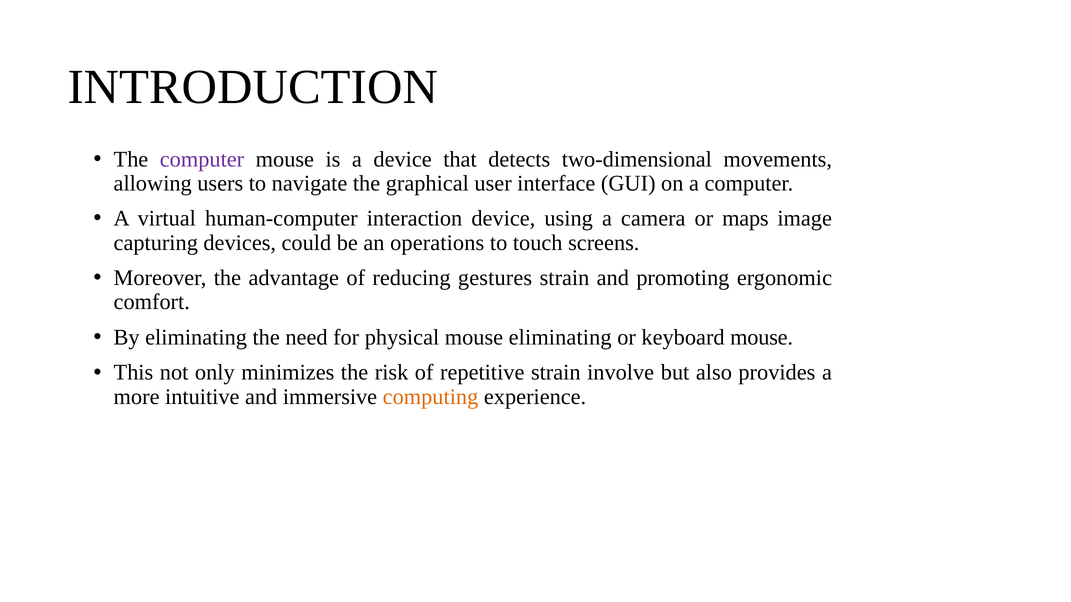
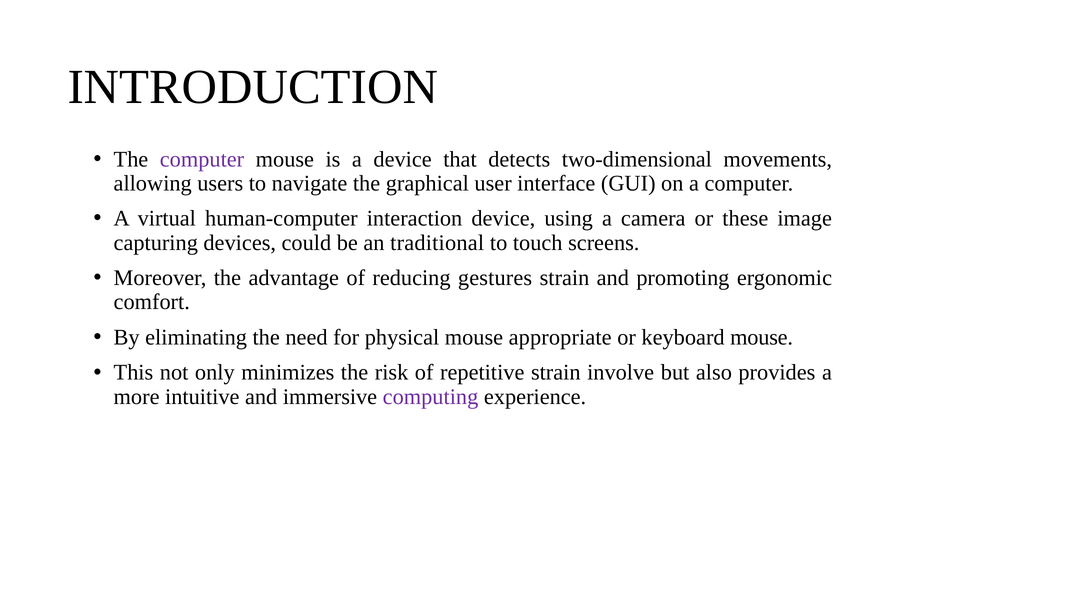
maps: maps -> these (745, 219)
operations: operations -> traditional (437, 243)
mouse eliminating: eliminating -> appropriate (560, 338)
computing colour: orange -> purple (431, 397)
